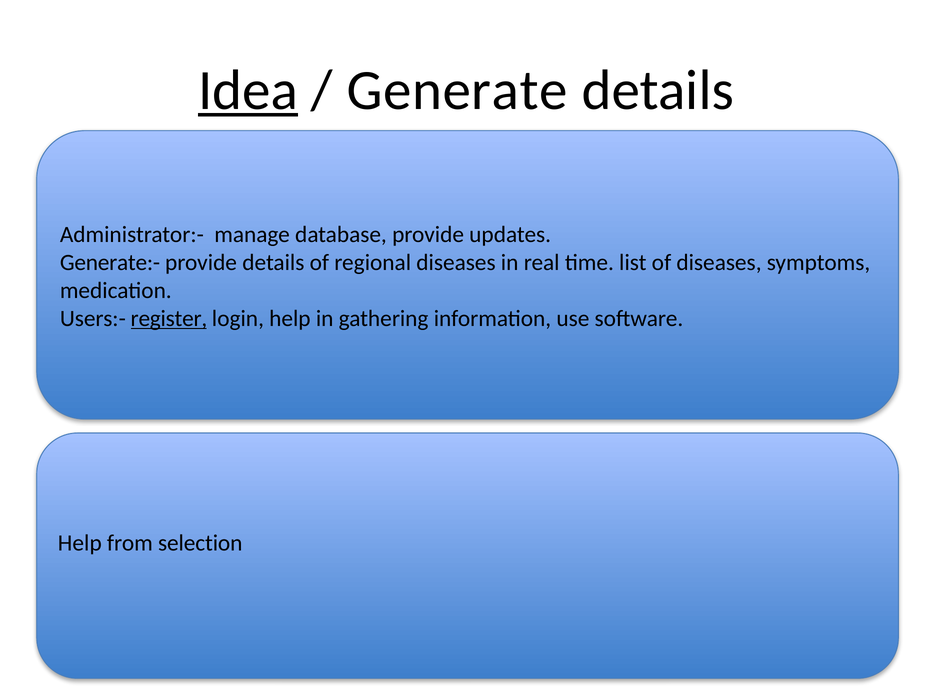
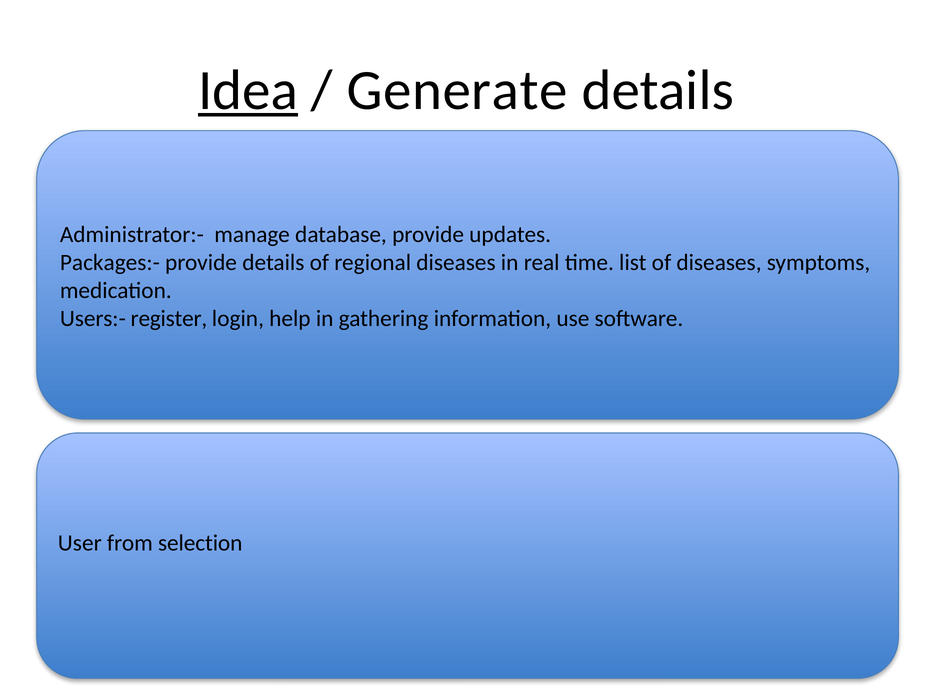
Generate:-: Generate:- -> Packages:- (110, 262)
register underline: present -> none (169, 318)
Help: Help -> User (80, 543)
